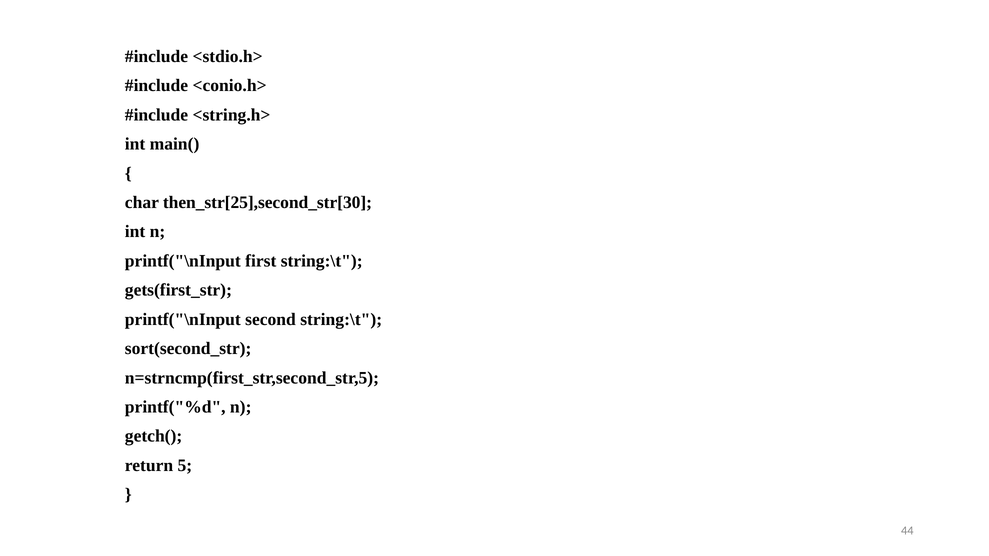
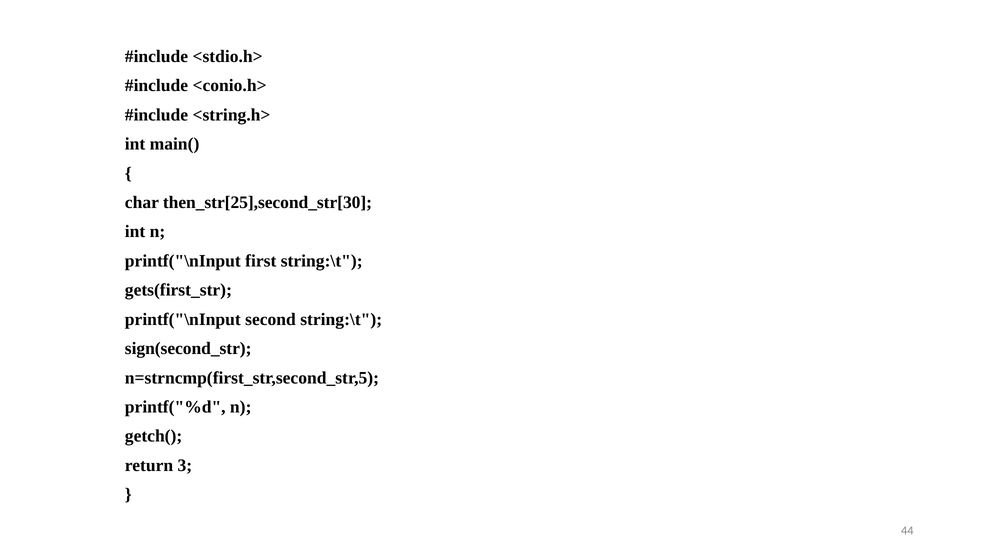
sort(second_str: sort(second_str -> sign(second_str (188, 349)
5: 5 -> 3 (185, 466)
